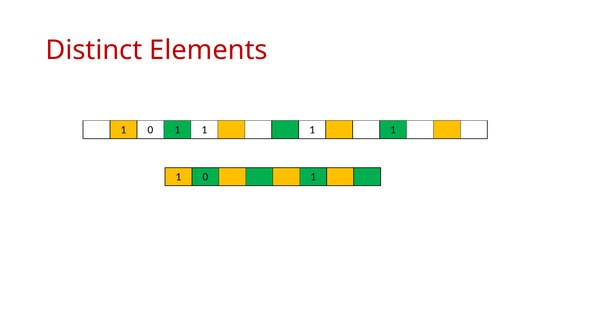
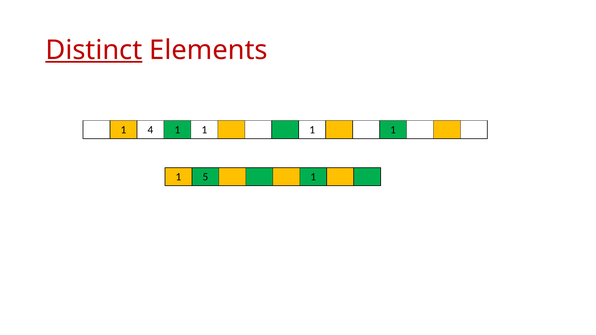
Distinct underline: none -> present (94, 50)
0: 0 -> 4 (150, 130)
0: 0 -> 5 (205, 177)
